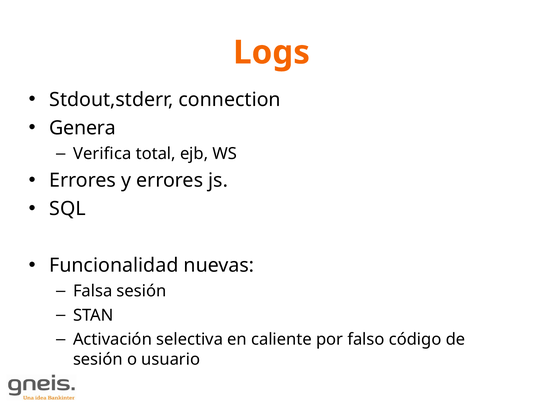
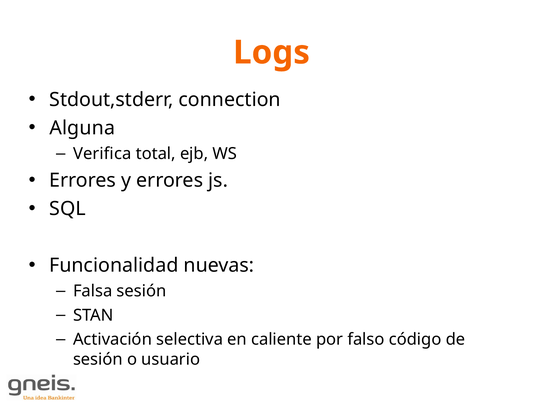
Genera: Genera -> Alguna (82, 128)
